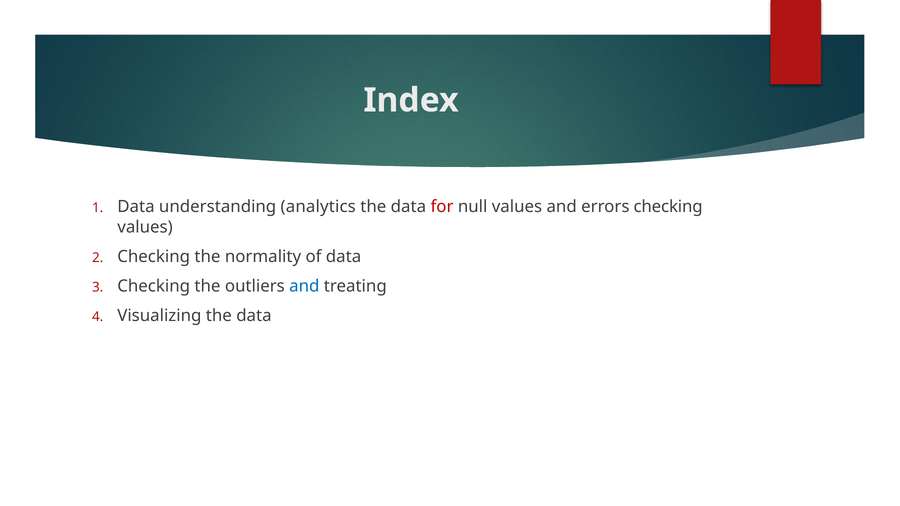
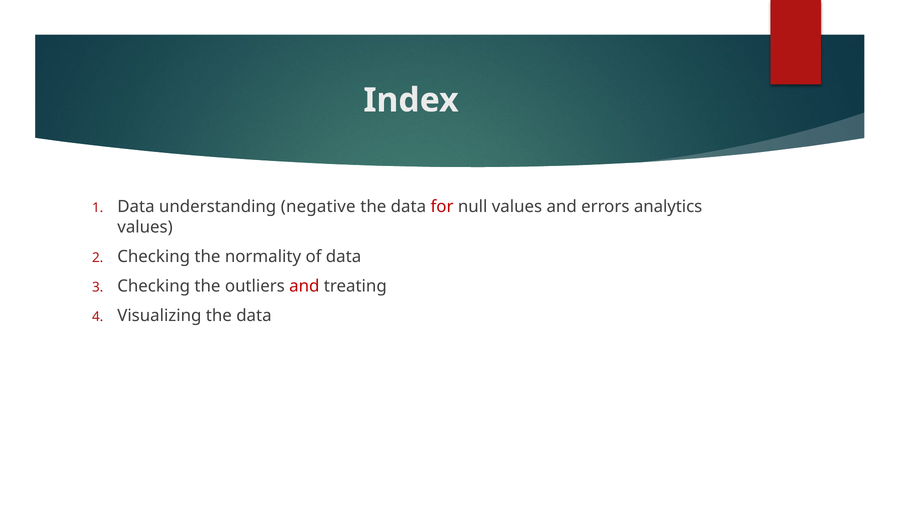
analytics: analytics -> negative (318, 207)
errors checking: checking -> analytics (668, 207)
and colour: blue -> red (304, 286)
